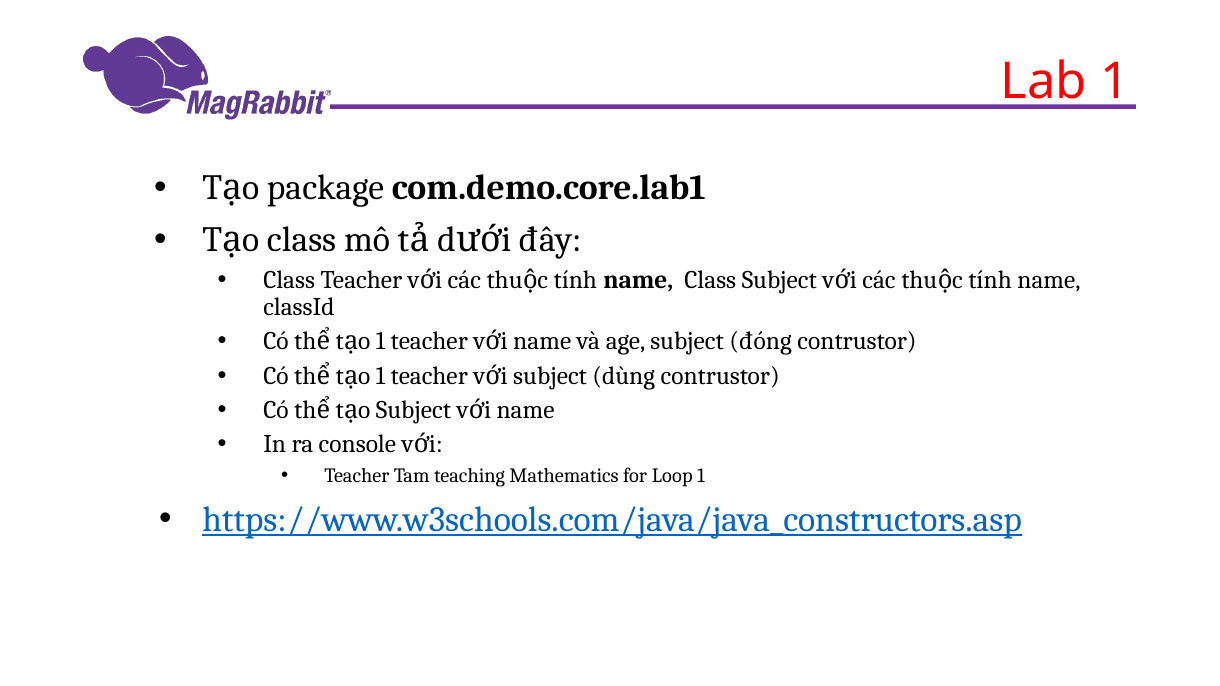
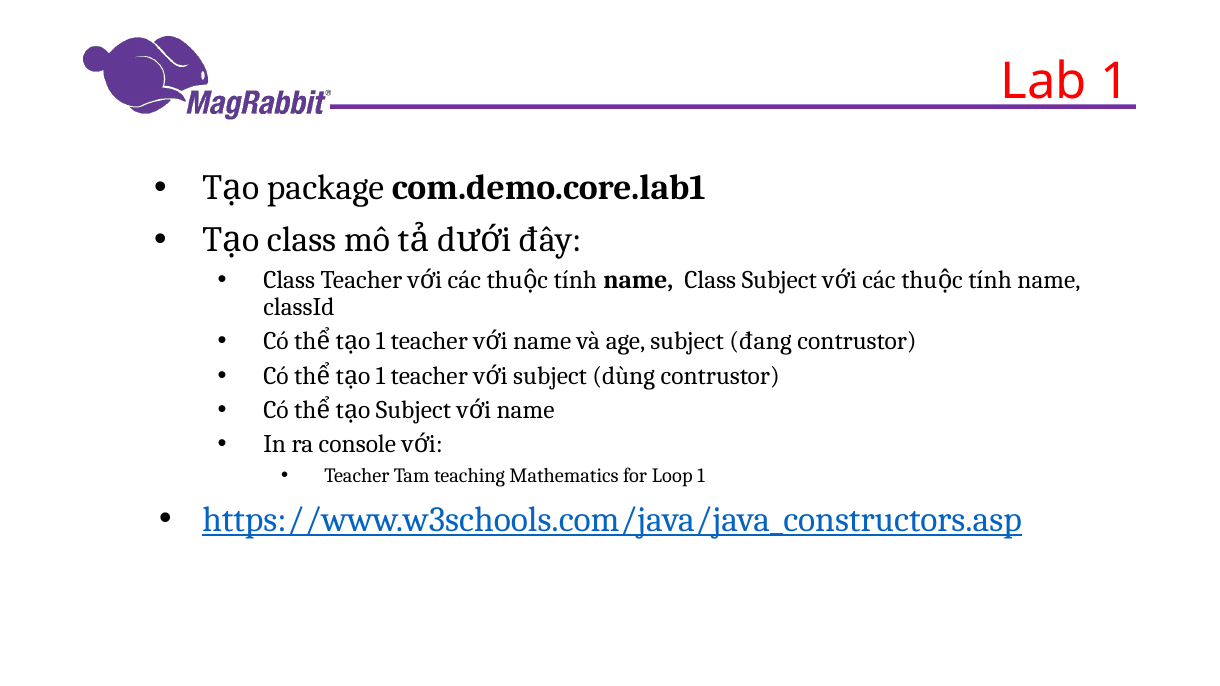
đóng: đóng -> đang (761, 342)
